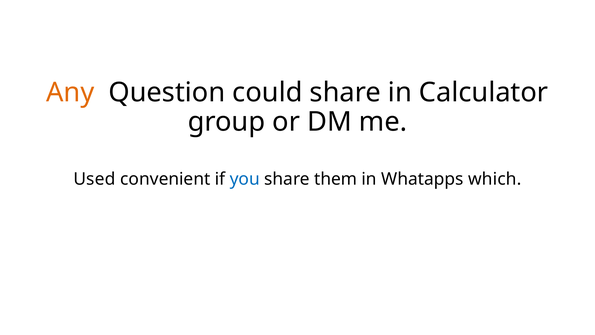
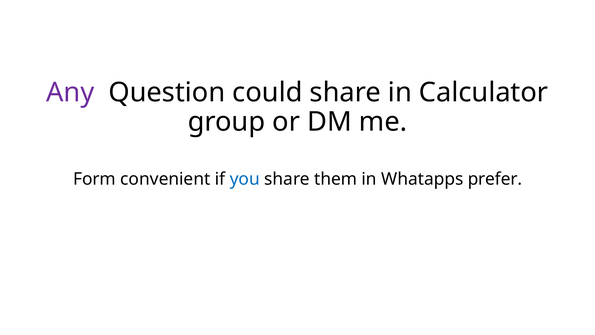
Any colour: orange -> purple (70, 92)
Used: Used -> Form (94, 179)
which: which -> prefer (495, 179)
